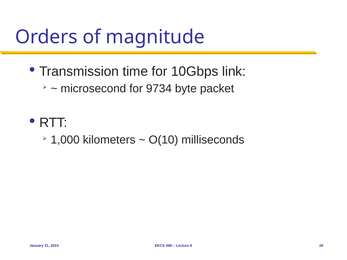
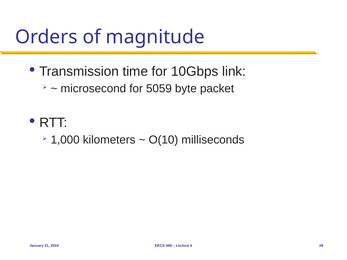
9734: 9734 -> 5059 (159, 89)
